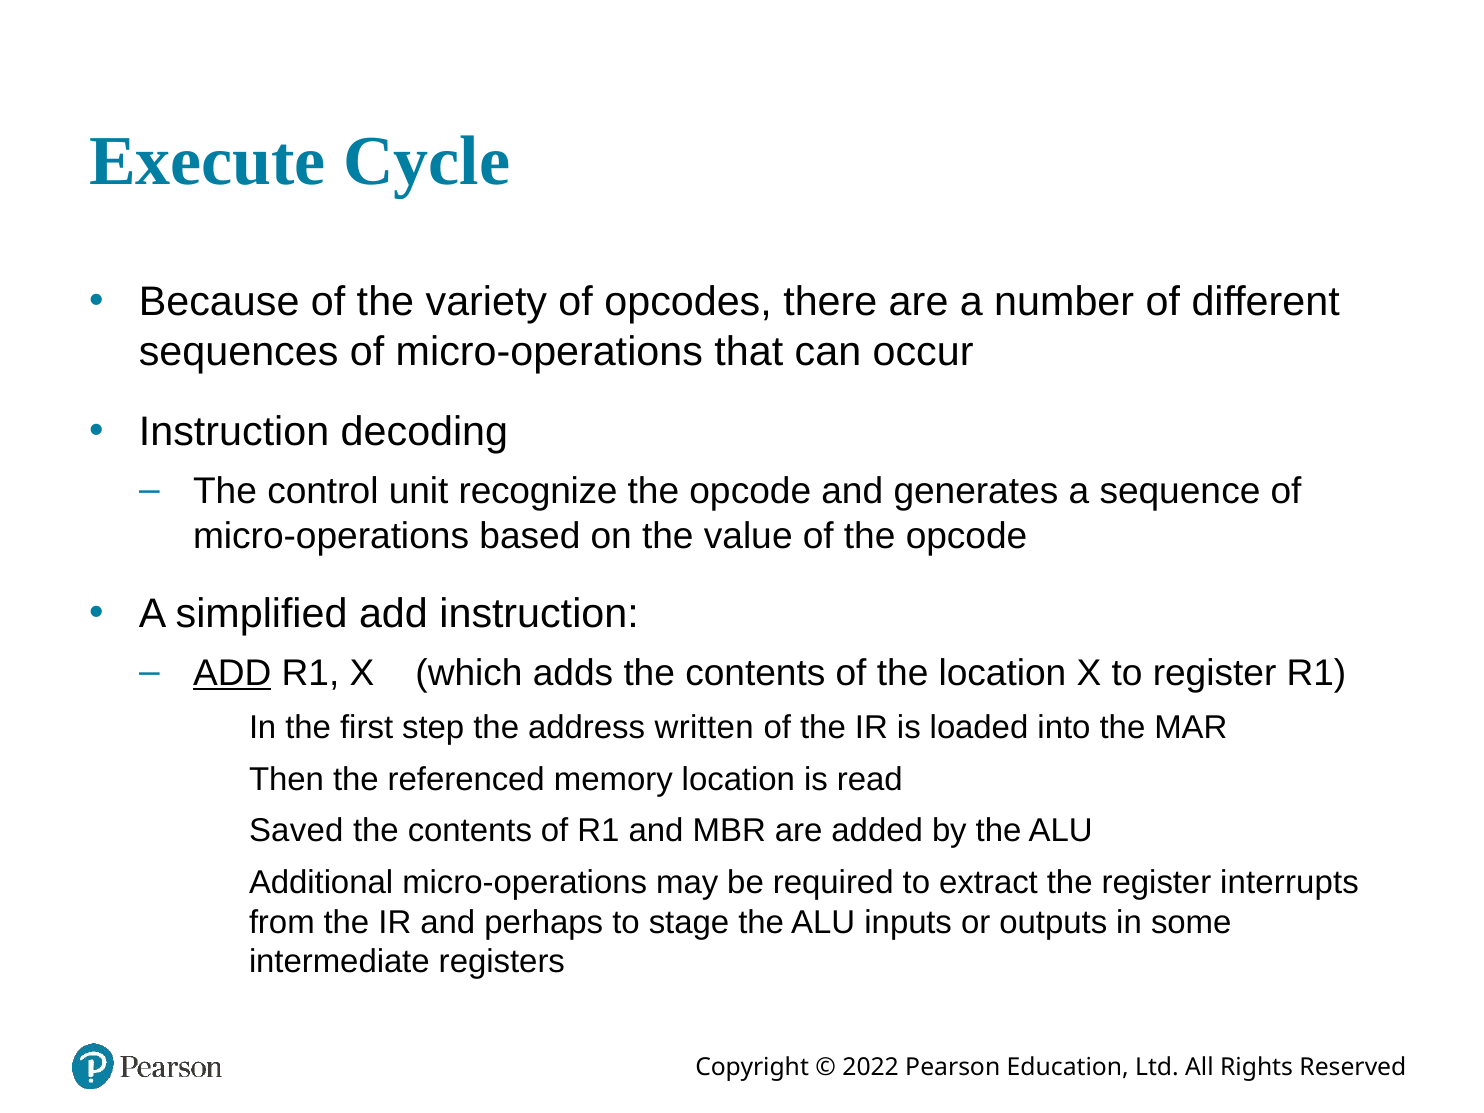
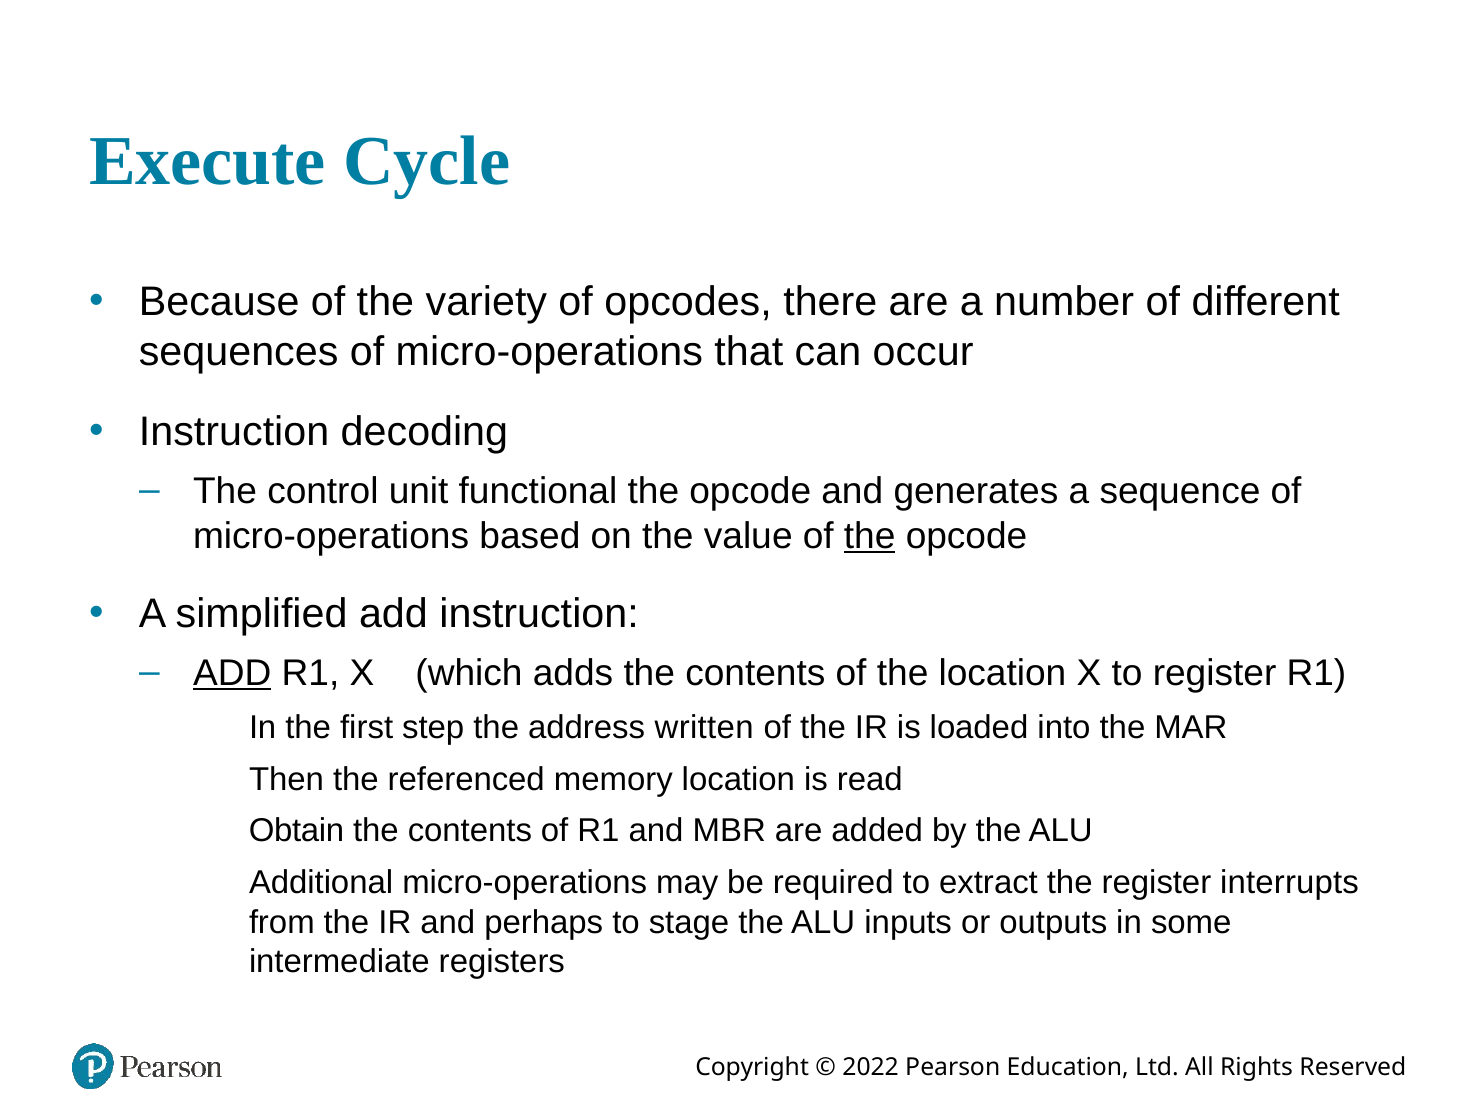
recognize: recognize -> functional (538, 491)
the underline: none -> present (870, 536)
Saved: Saved -> Obtain (297, 831)
